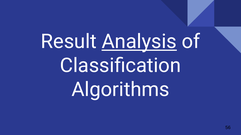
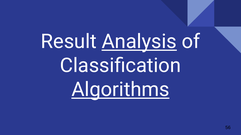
Algorithms underline: none -> present (120, 90)
